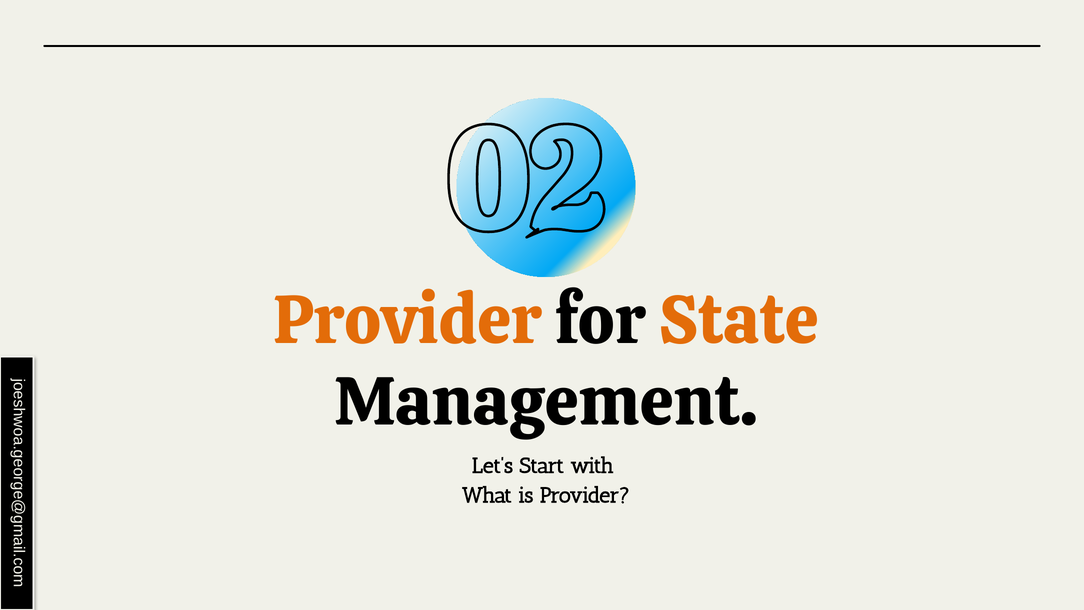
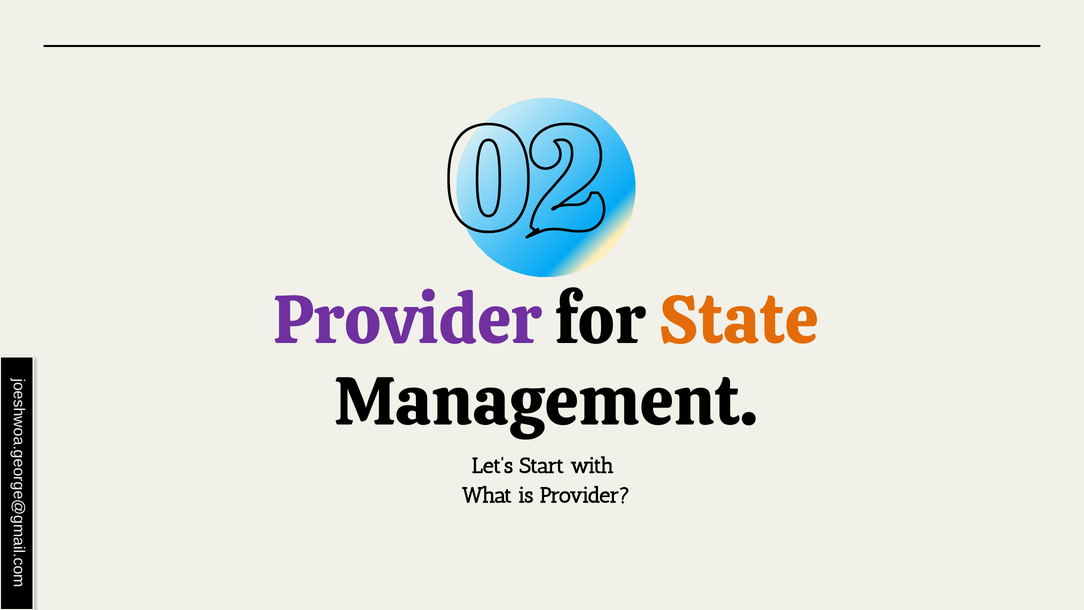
Provider colour: orange -> purple (407, 321)
